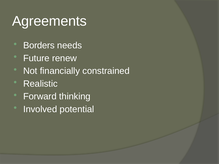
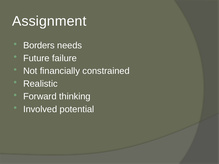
Agreements: Agreements -> Assignment (49, 21)
renew: renew -> failure (64, 58)
